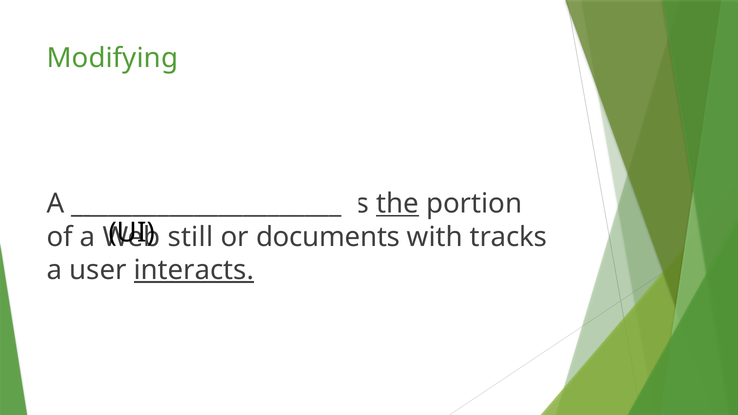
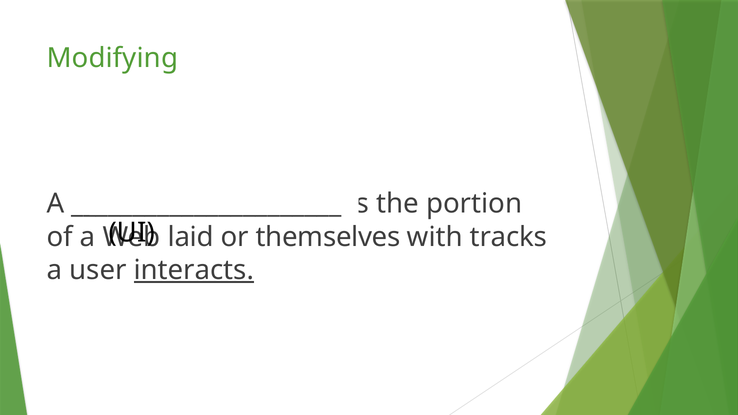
the underline: present -> none (397, 204)
still: still -> laid (191, 237)
documents: documents -> themselves (328, 237)
